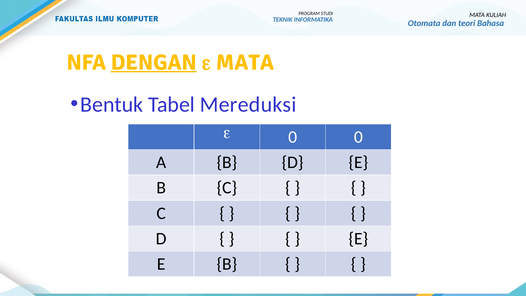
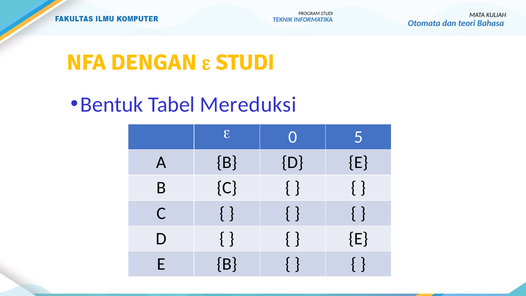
DENGAN underline: present -> none (154, 62)
MATA: MATA -> STUDI (245, 62)
0 0: 0 -> 5 (358, 137)
